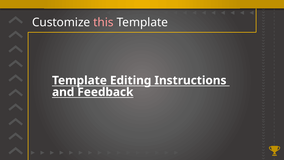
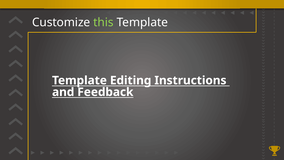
this colour: pink -> light green (103, 22)
